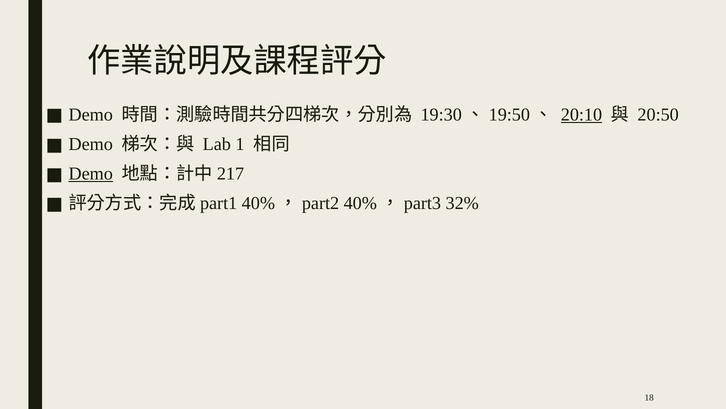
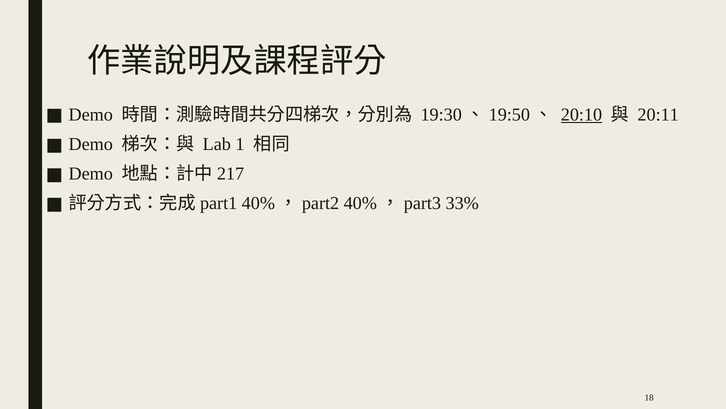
20:50: 20:50 -> 20:11 (658, 114)
Demo underline: present -> none (91, 174)
32%: 32% -> 33% (462, 203)
